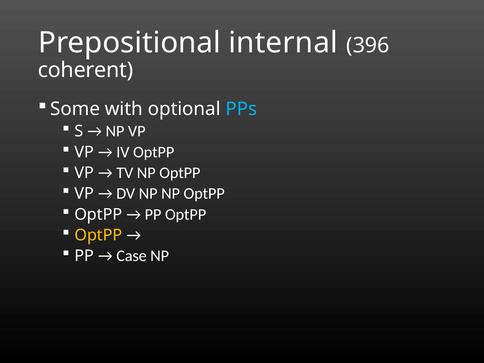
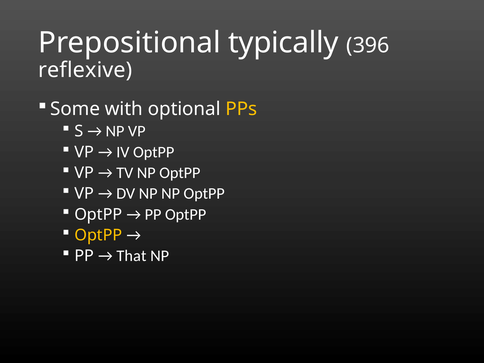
internal: internal -> typically (283, 43)
coherent: coherent -> reflexive (85, 70)
PPs colour: light blue -> yellow (241, 109)
Case: Case -> That (131, 256)
